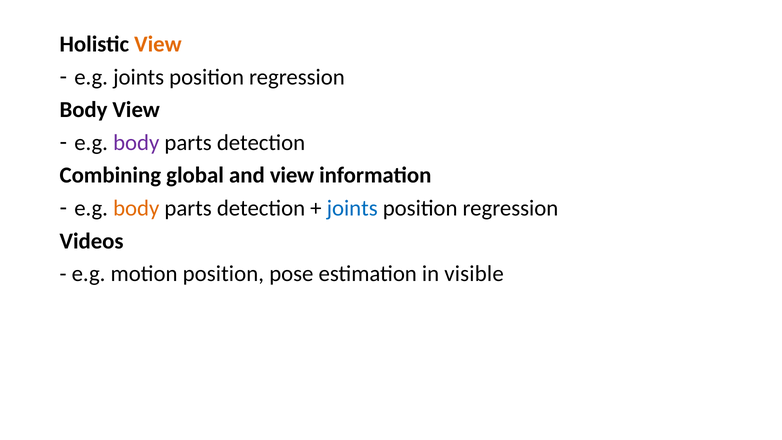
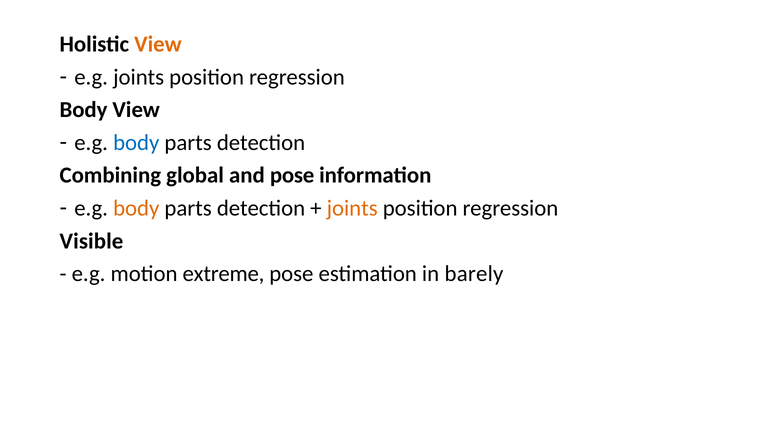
body colour: purple -> blue (136, 143)
and view: view -> pose (292, 175)
joints colour: blue -> orange (352, 208)
Videos: Videos -> Visible (91, 241)
motion position: position -> extreme (223, 274)
visible: visible -> barely (474, 274)
